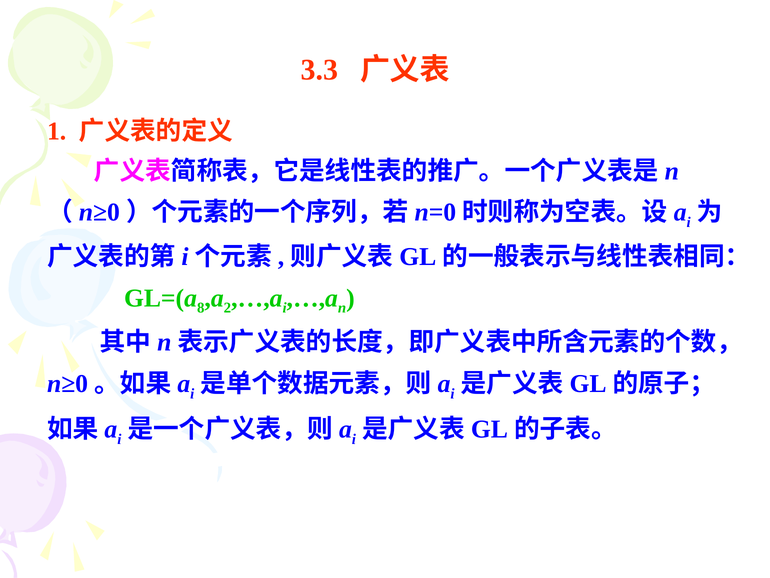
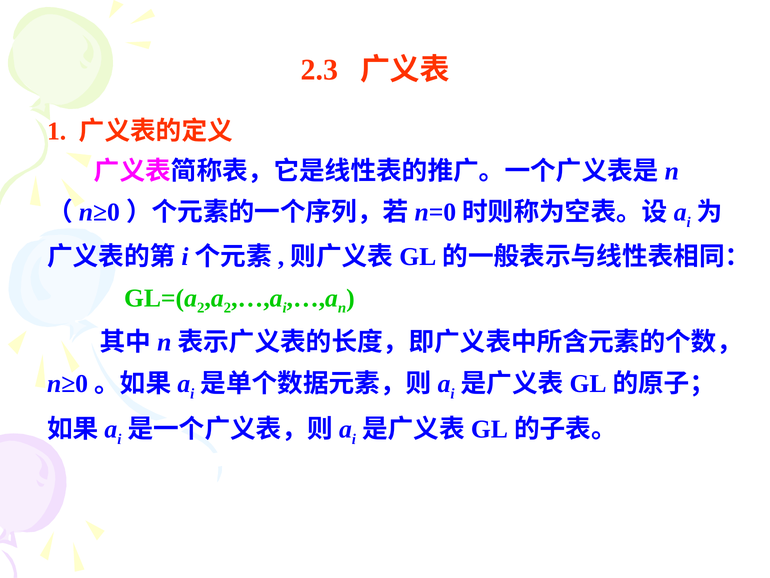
3.3: 3.3 -> 2.3 (319, 70)
8: 8 -> 2 (201, 308)
